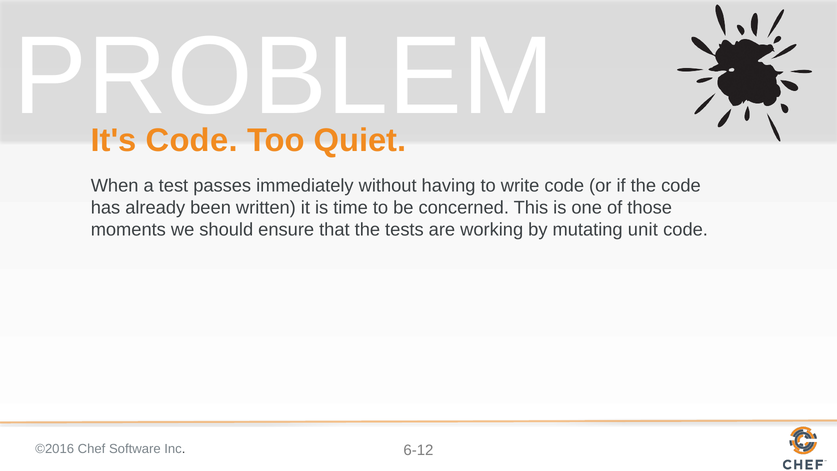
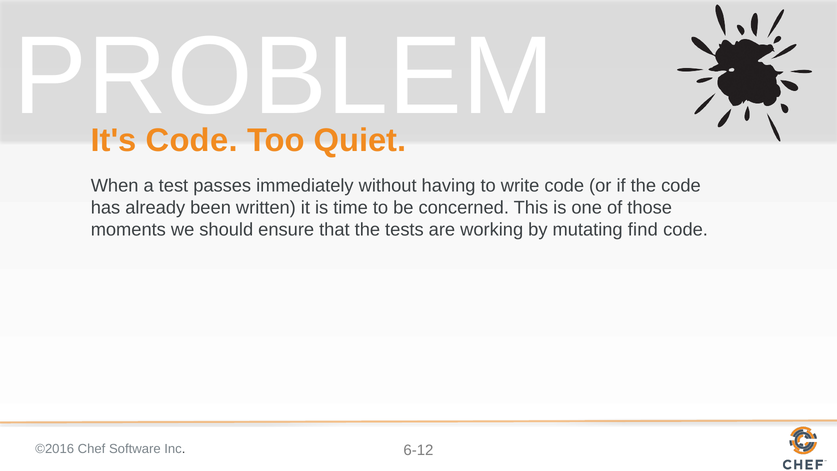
unit: unit -> find (643, 229)
